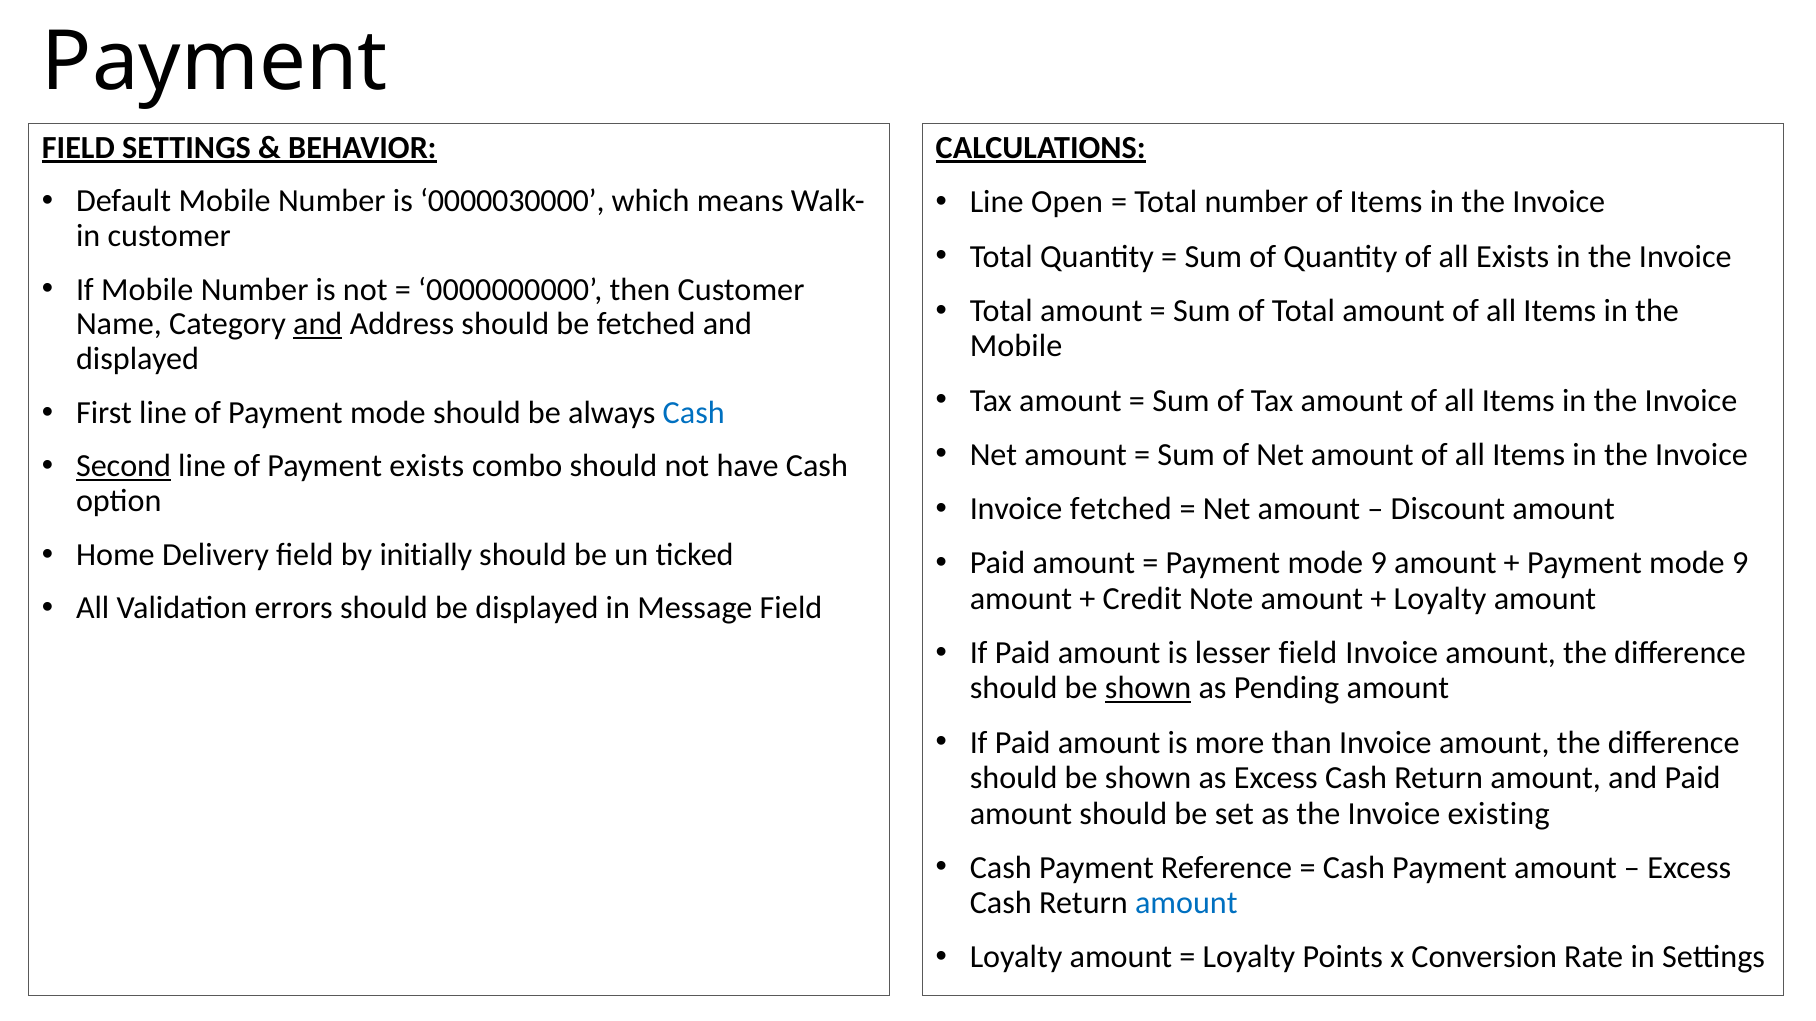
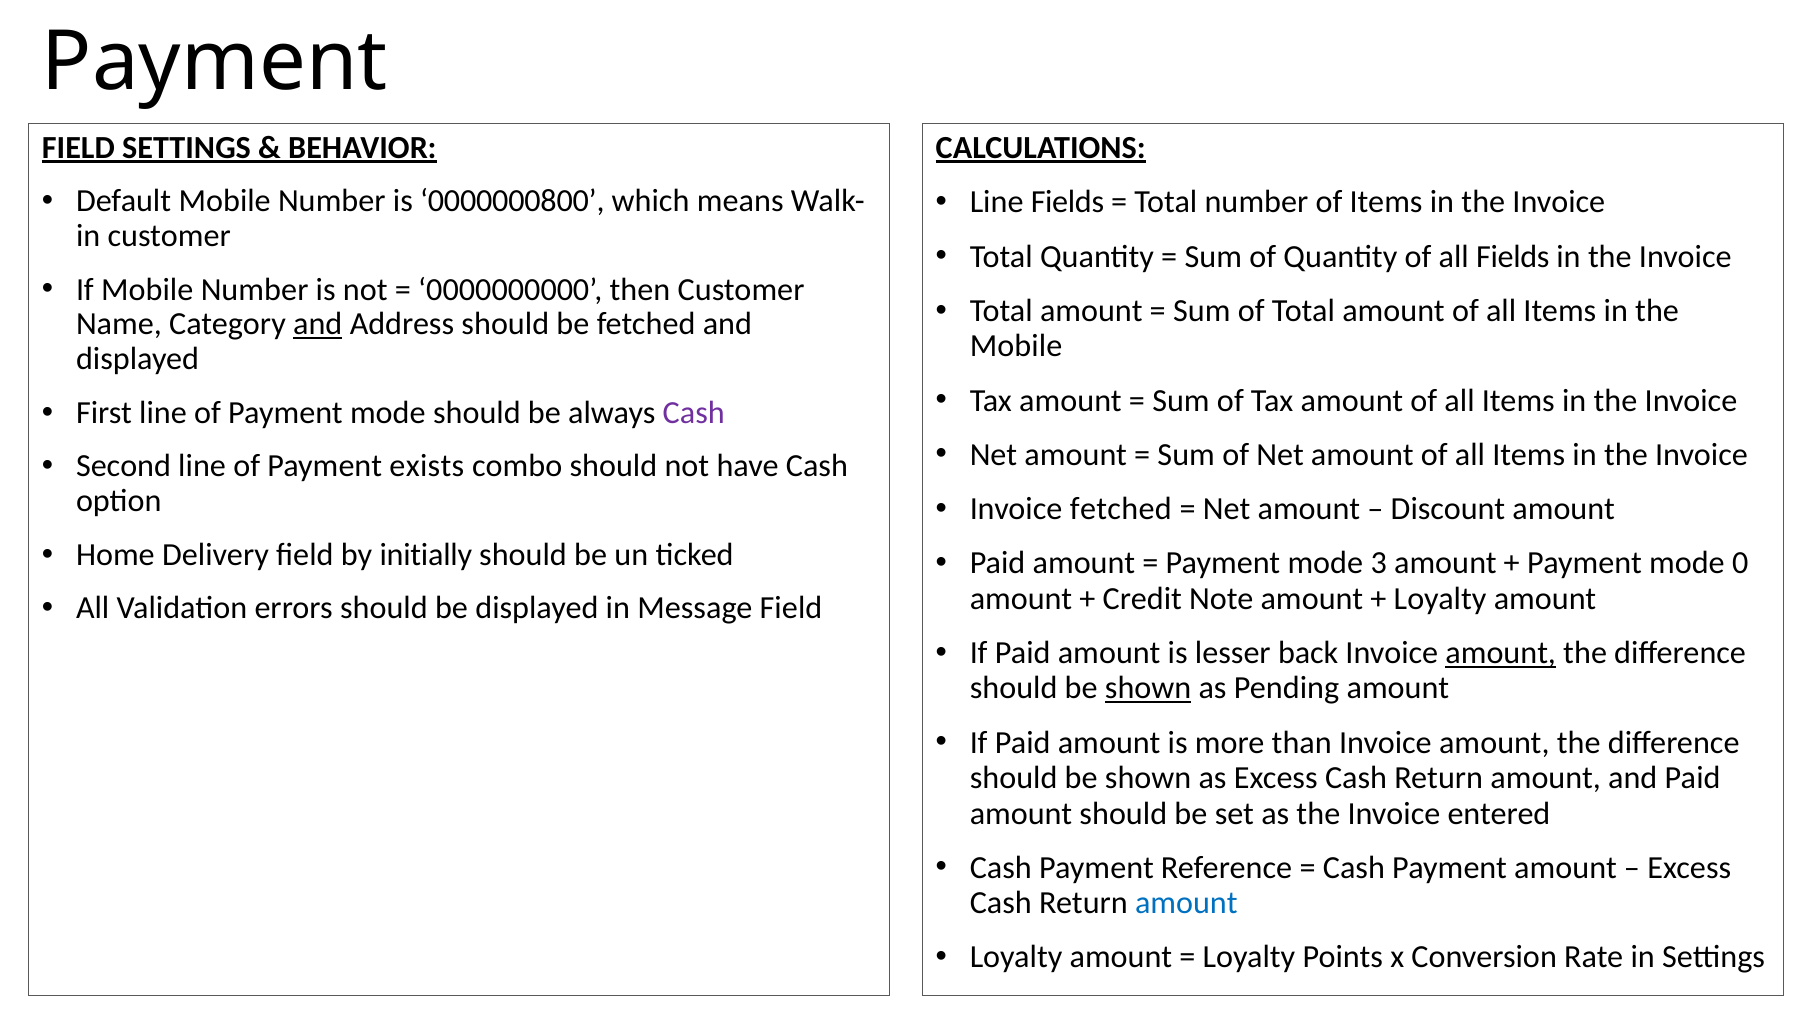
0000030000: 0000030000 -> 0000000800 (512, 201)
Line Open: Open -> Fields (1067, 202)
all Exists: Exists -> Fields (1513, 257)
Cash colour: blue -> purple (694, 413)
Second underline: present -> none (124, 466)
9: 9 -> 3 (1379, 564)
9: 9 -> 0 (1740, 564)
lesser field: field -> back (1308, 653)
amount underline: none -> present (1501, 653)
existing: existing -> entered (1499, 814)
